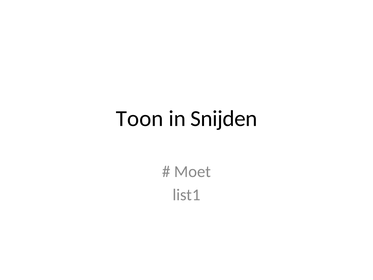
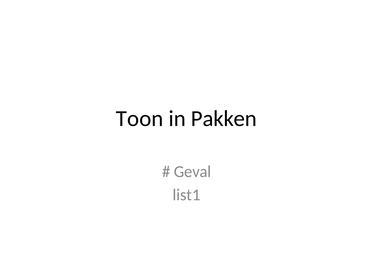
Snijden: Snijden -> Pakken (224, 118)
Moet: Moet -> Geval (193, 171)
